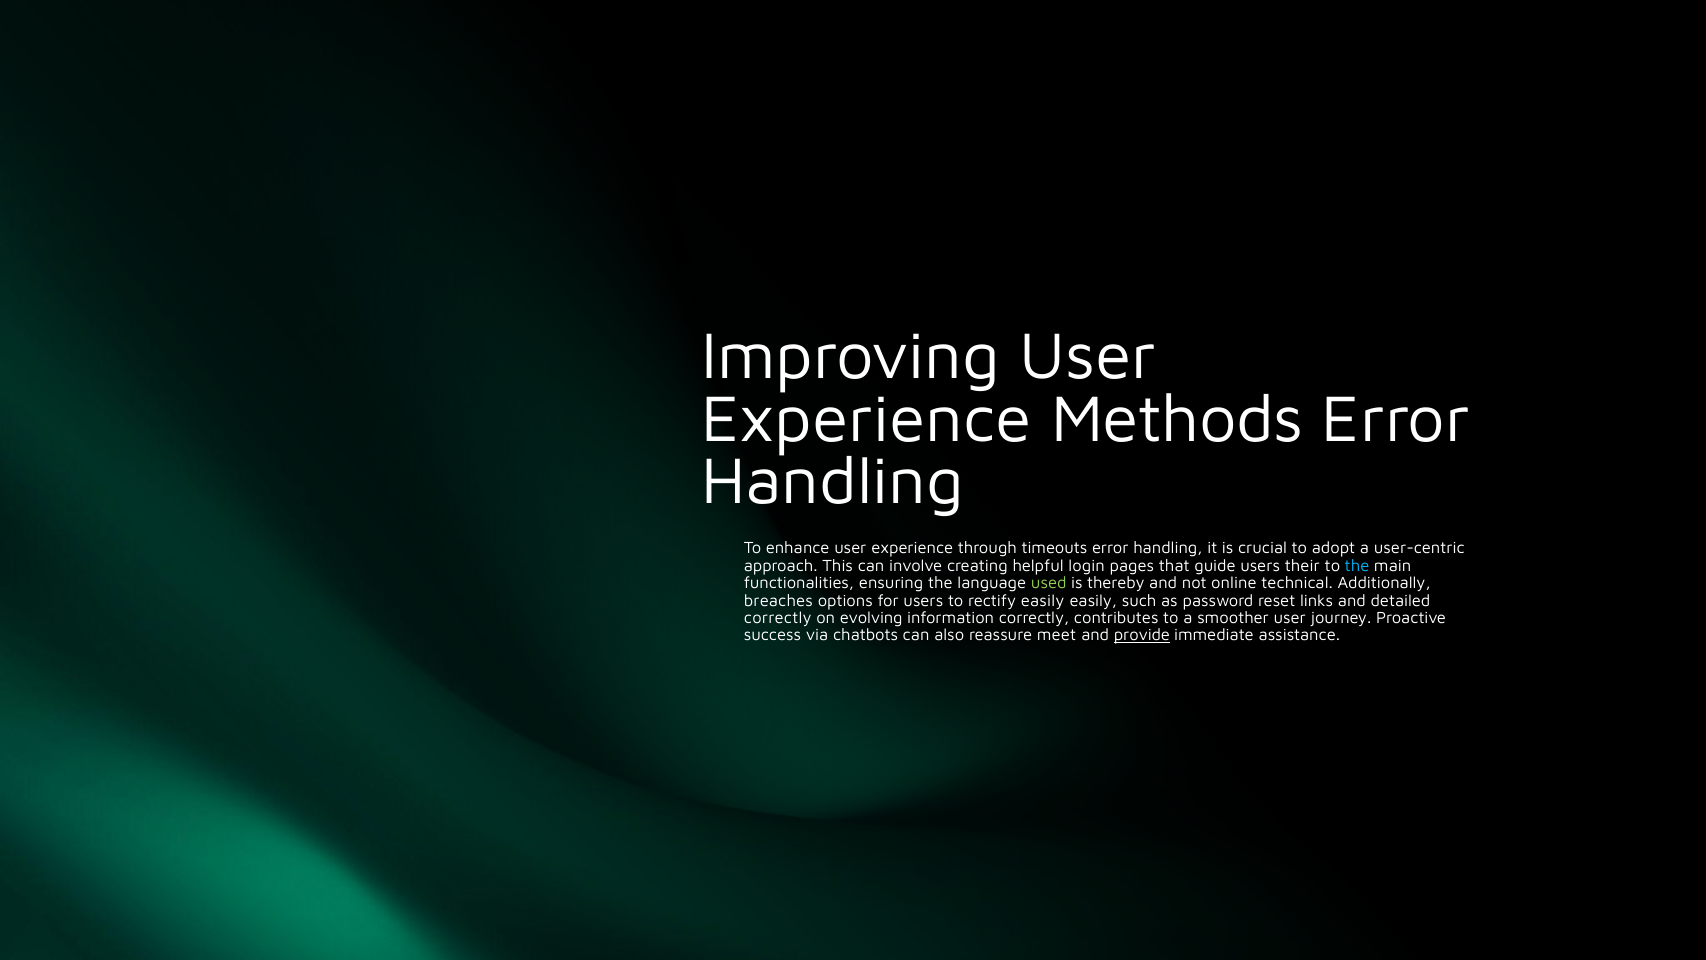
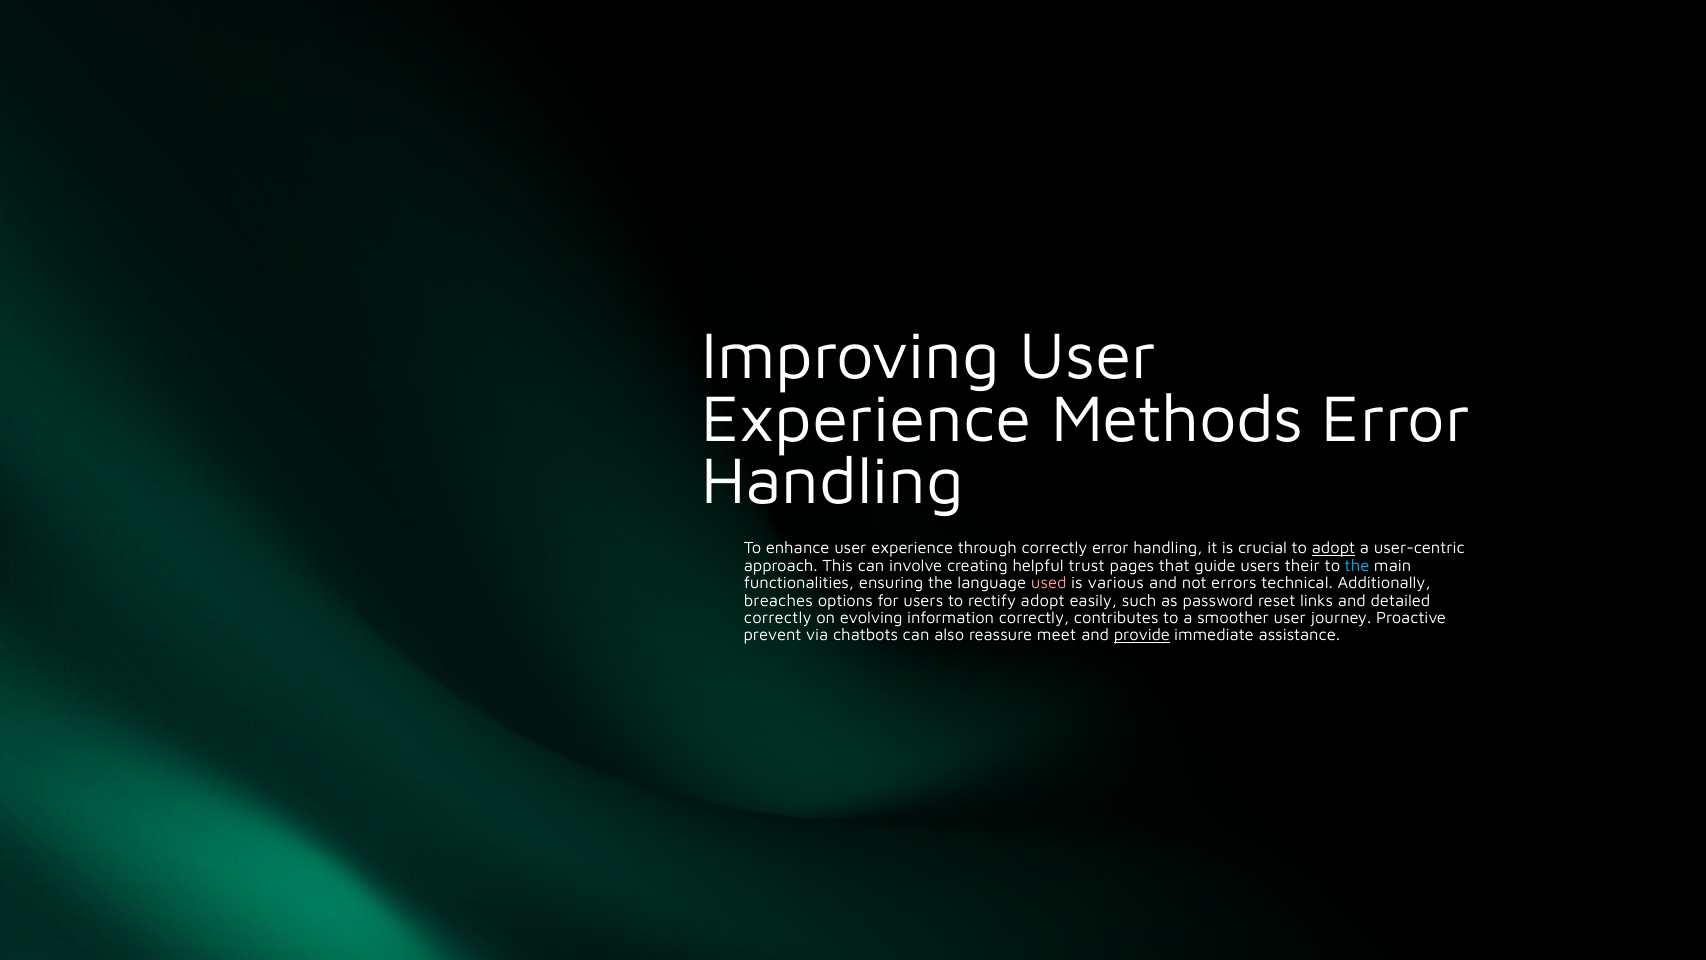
through timeouts: timeouts -> correctly (1054, 548)
adopt underline: none -> present (1334, 548)
login: login -> trust (1087, 566)
used colour: light green -> pink (1049, 583)
thereby: thereby -> various (1116, 583)
online: online -> errors (1234, 583)
rectify easily: easily -> adopt (1043, 600)
success: success -> prevent (773, 635)
